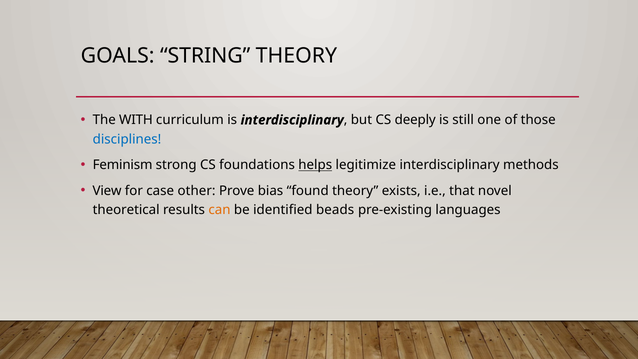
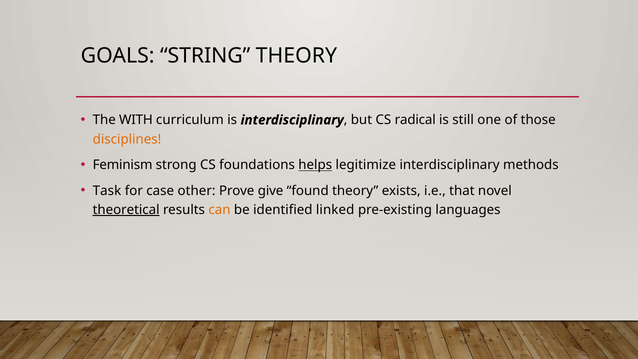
deeply: deeply -> radical (415, 120)
disciplines colour: blue -> orange (127, 139)
View: View -> Task (107, 191)
bias: bias -> give (271, 191)
theoretical underline: none -> present (126, 210)
beads: beads -> linked (335, 210)
